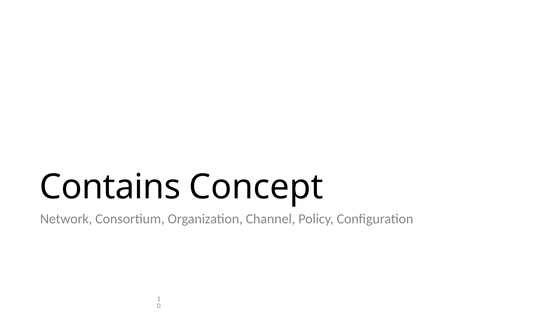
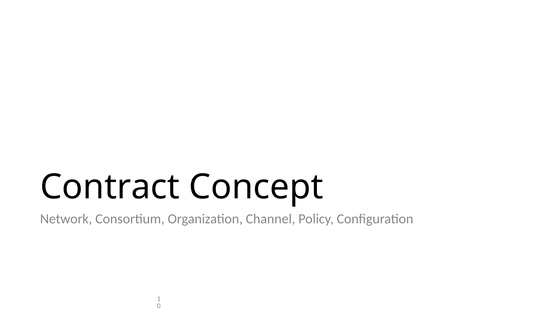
Contains: Contains -> Contract (110, 187)
